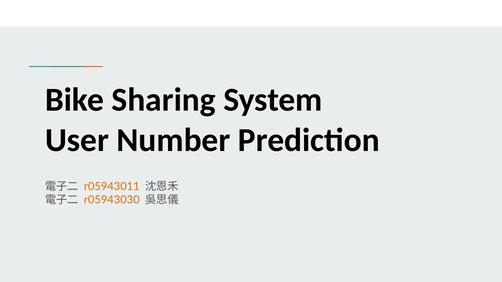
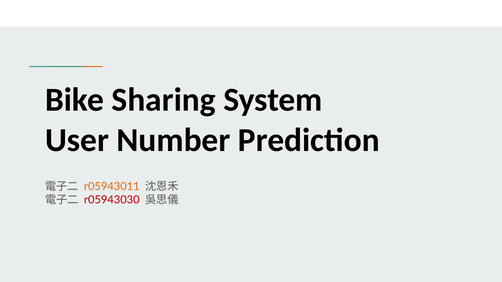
r05943030 colour: orange -> red (112, 200)
